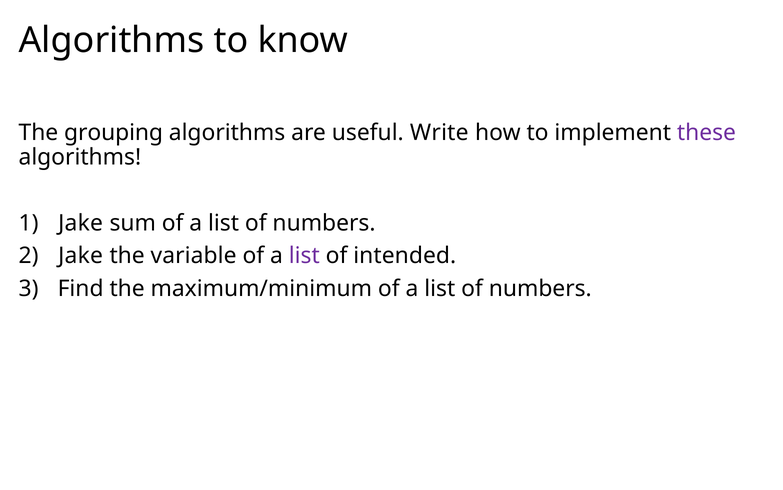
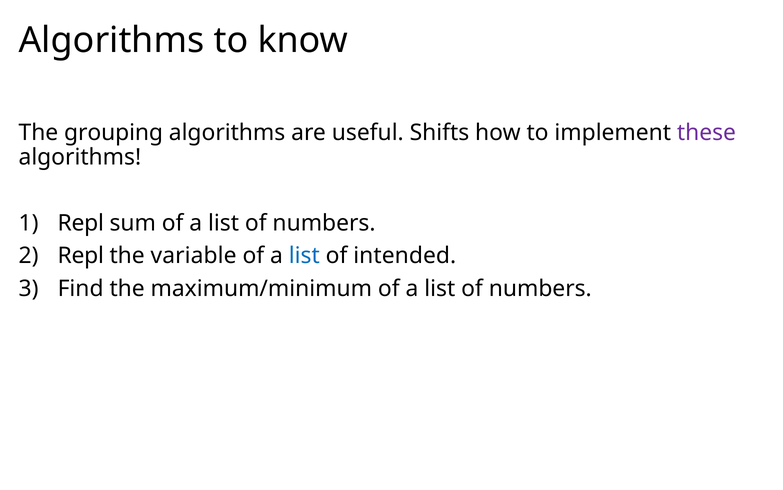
Write: Write -> Shifts (439, 132)
Jake: Jake -> Repl (81, 223)
Jake: Jake -> Repl (81, 256)
list colour: purple -> blue (304, 256)
